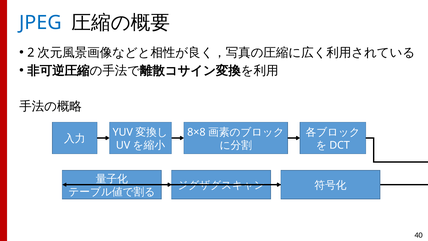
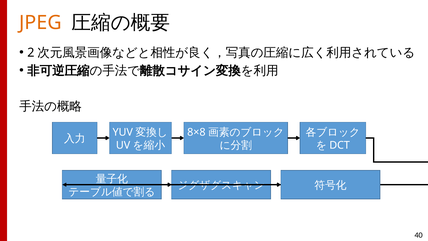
JPEG colour: blue -> orange (40, 23)
